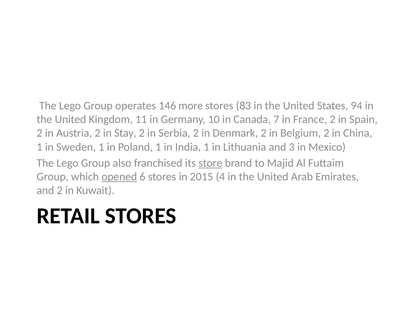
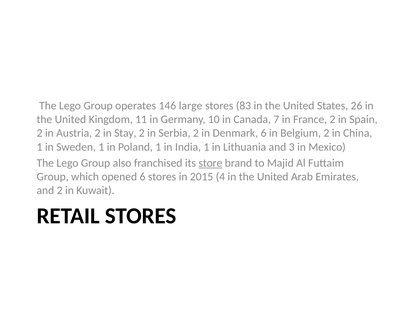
more: more -> large (191, 106)
94: 94 -> 26 (357, 106)
Denmark 2: 2 -> 6 (264, 133)
opened underline: present -> none (119, 177)
